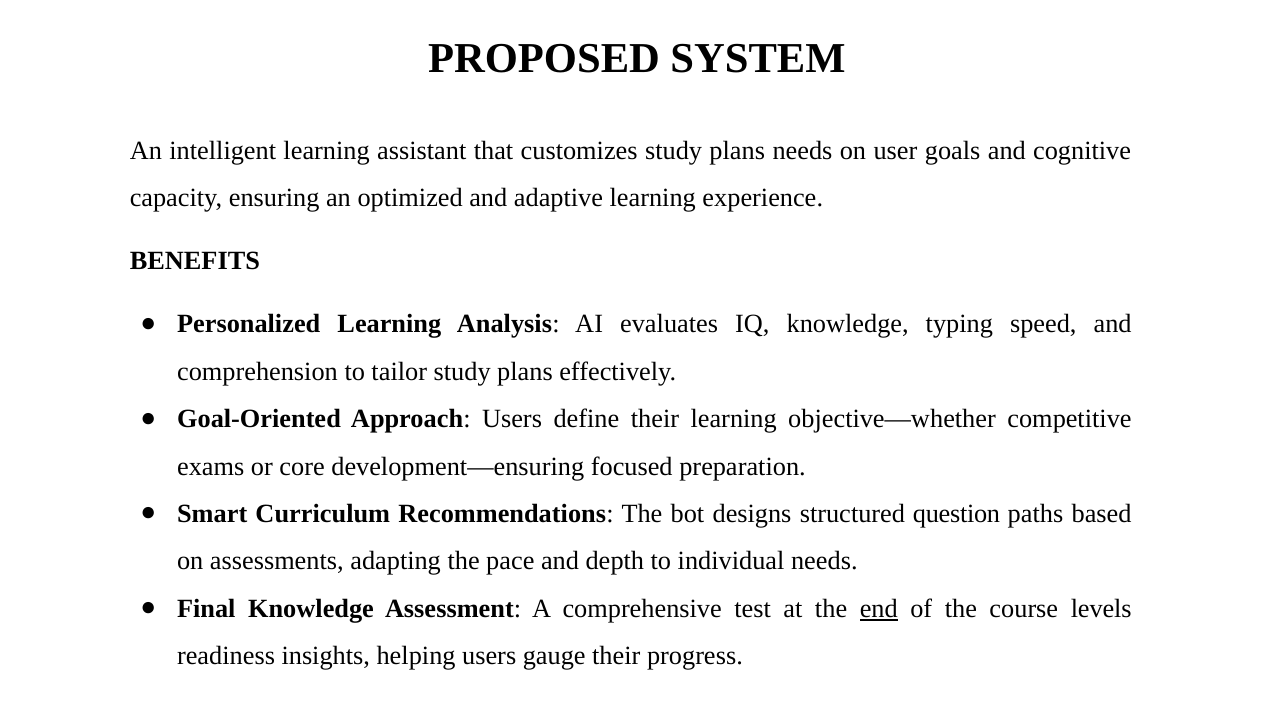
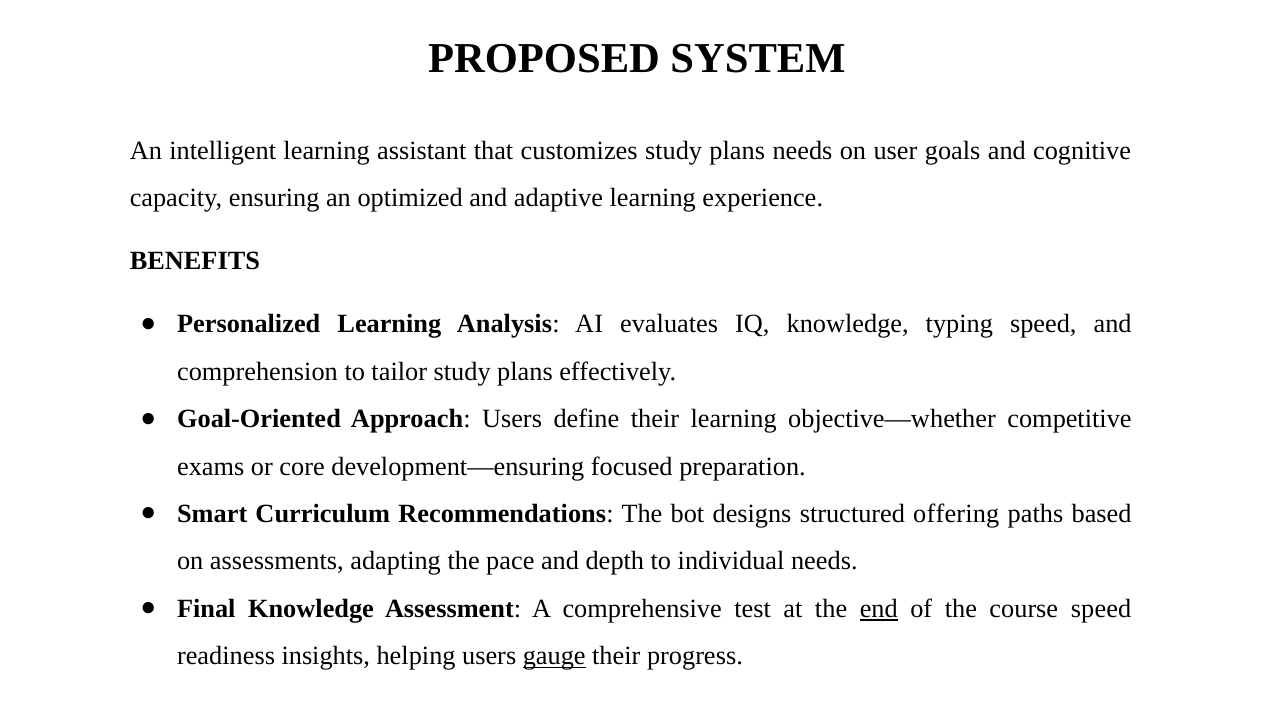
question: question -> offering (956, 514)
course levels: levels -> speed (1101, 609)
gauge underline: none -> present (554, 656)
